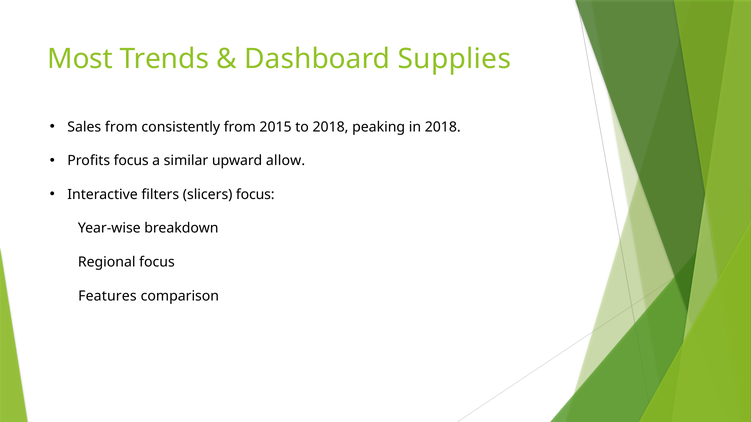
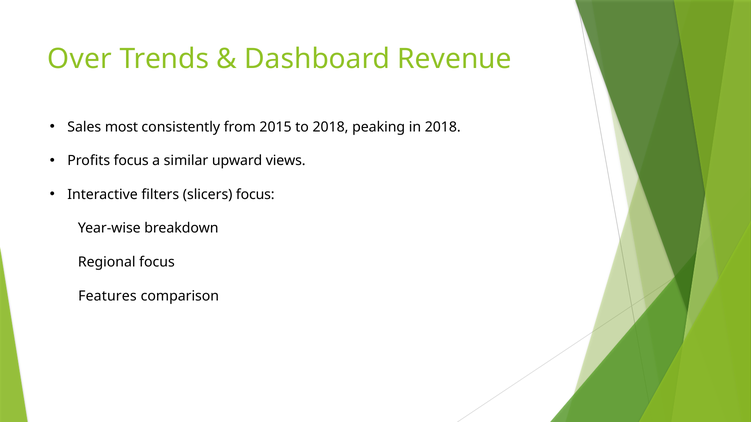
Most: Most -> Over (80, 59)
Supplies: Supplies -> Revenue (455, 59)
Sales from: from -> most (121, 127)
allow: allow -> views (286, 161)
